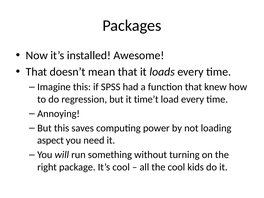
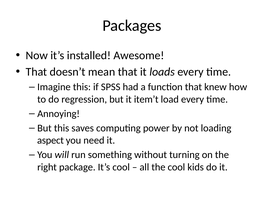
time’t: time’t -> item’t (146, 99)
